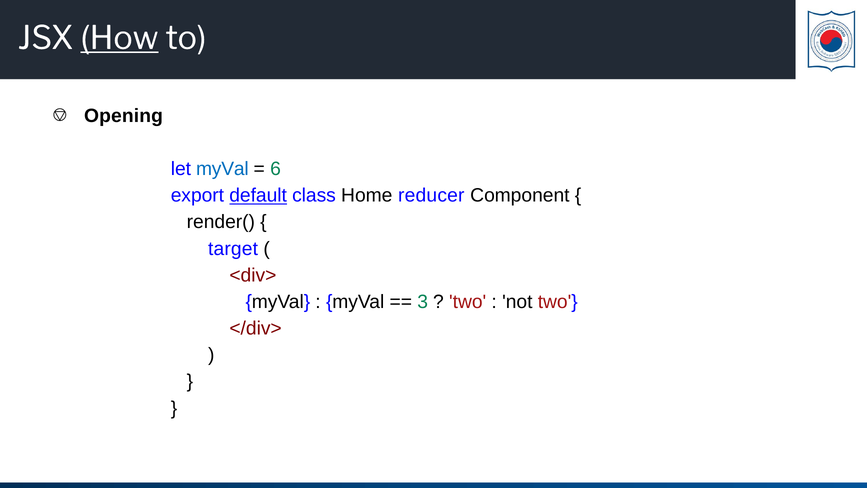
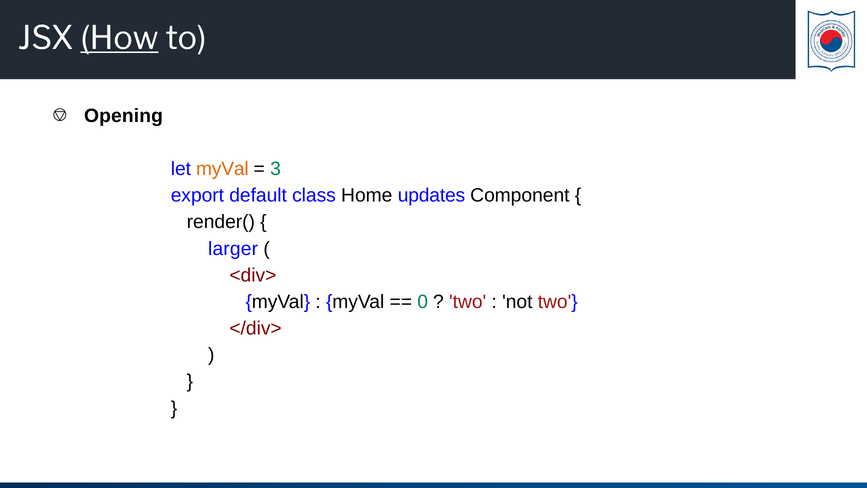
myVal colour: blue -> orange (222, 169)
6: 6 -> 3 (276, 169)
default underline: present -> none (258, 195)
reducer: reducer -> updates (431, 195)
target: target -> larger (233, 249)
3: 3 -> 0 (423, 302)
